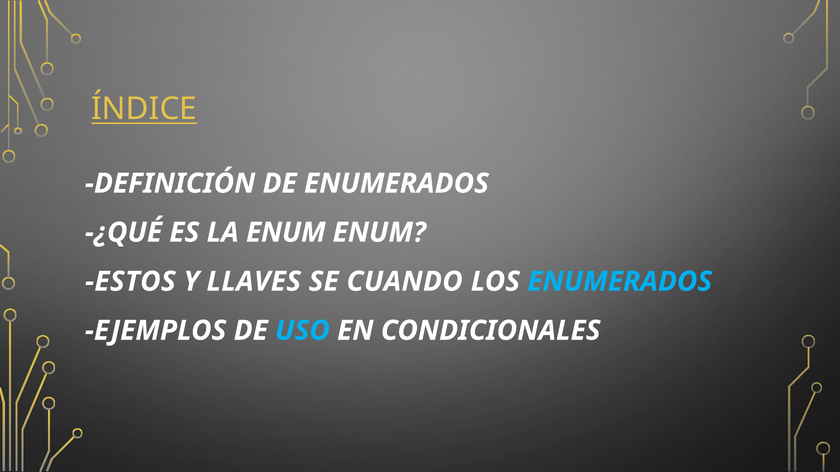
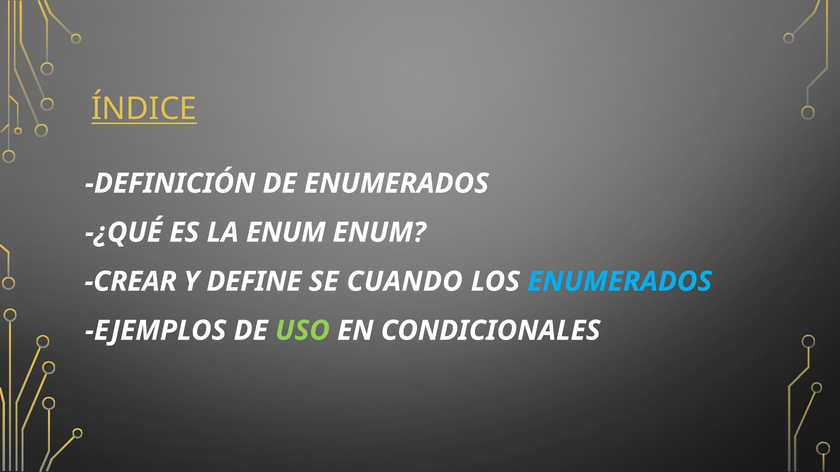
ESTOS: ESTOS -> CREAR (131, 282)
LLAVES: LLAVES -> DEFINE (254, 282)
USO colour: light blue -> light green (302, 331)
